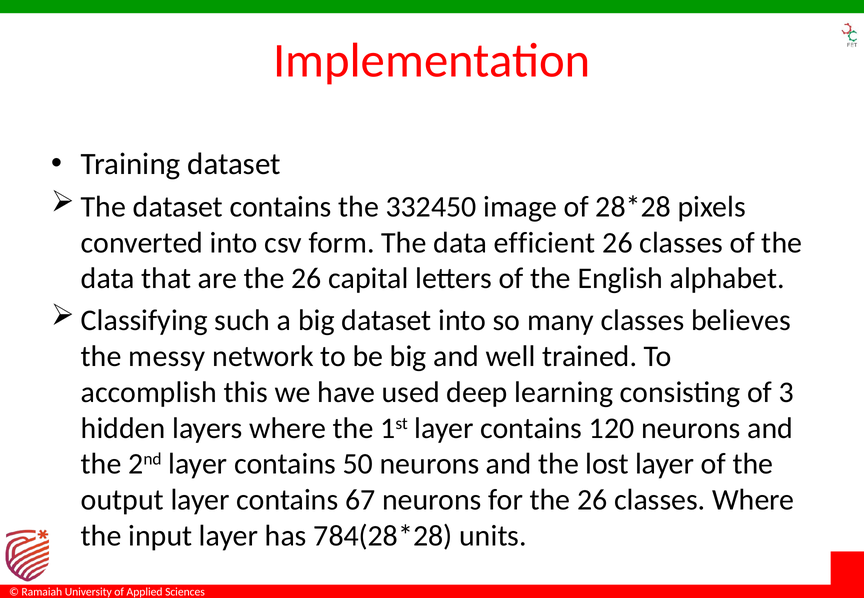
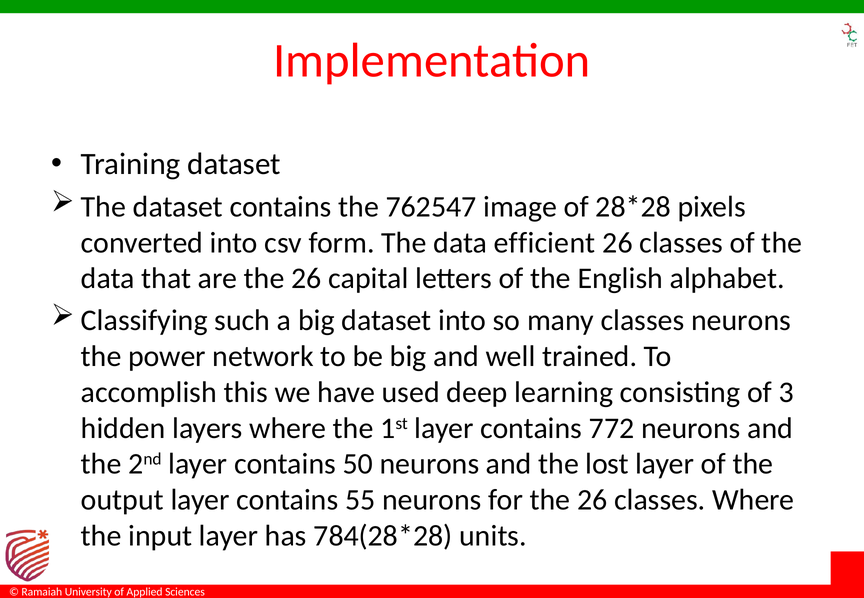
332450: 332450 -> 762547 (431, 207)
classes believes: believes -> neurons (741, 321)
messy: messy -> power (167, 356)
120: 120 -> 772 (612, 428)
67: 67 -> 55 (360, 500)
